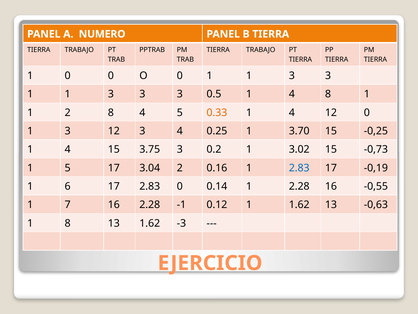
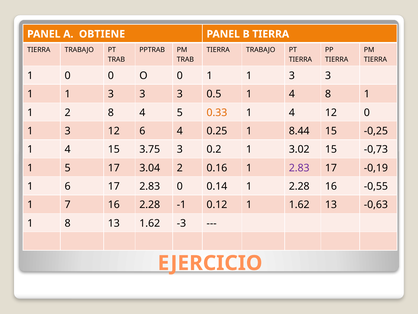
NUMERO: NUMERO -> OBTIENE (102, 34)
12 3: 3 -> 6 (142, 131)
3.70: 3.70 -> 8.44 (299, 131)
2.83 colour: blue -> purple (299, 168)
